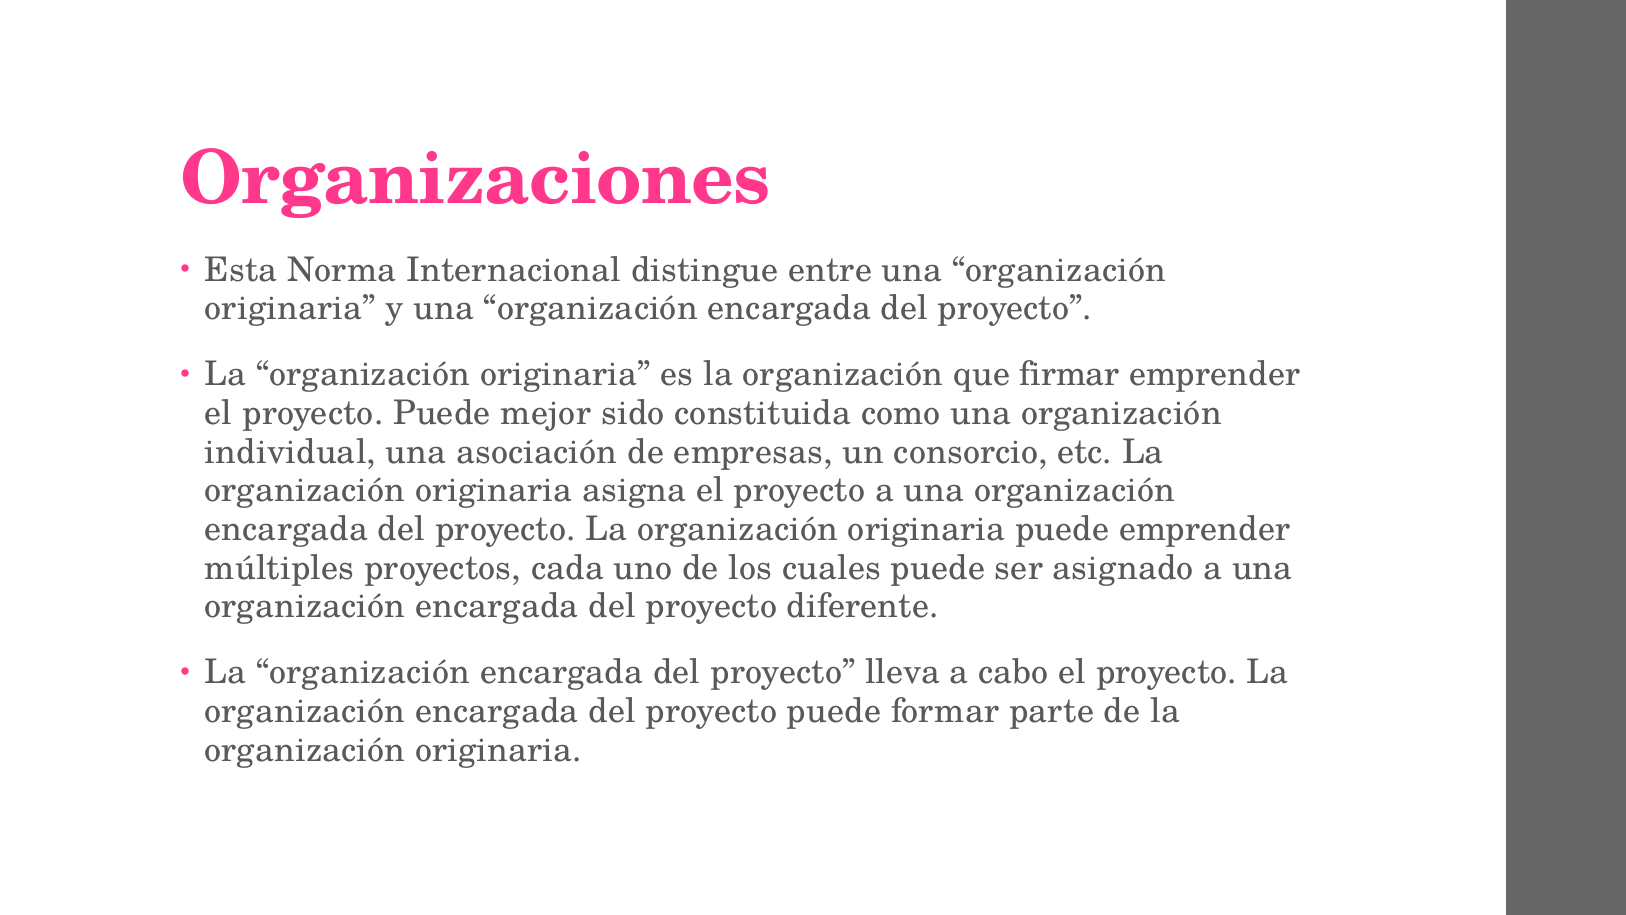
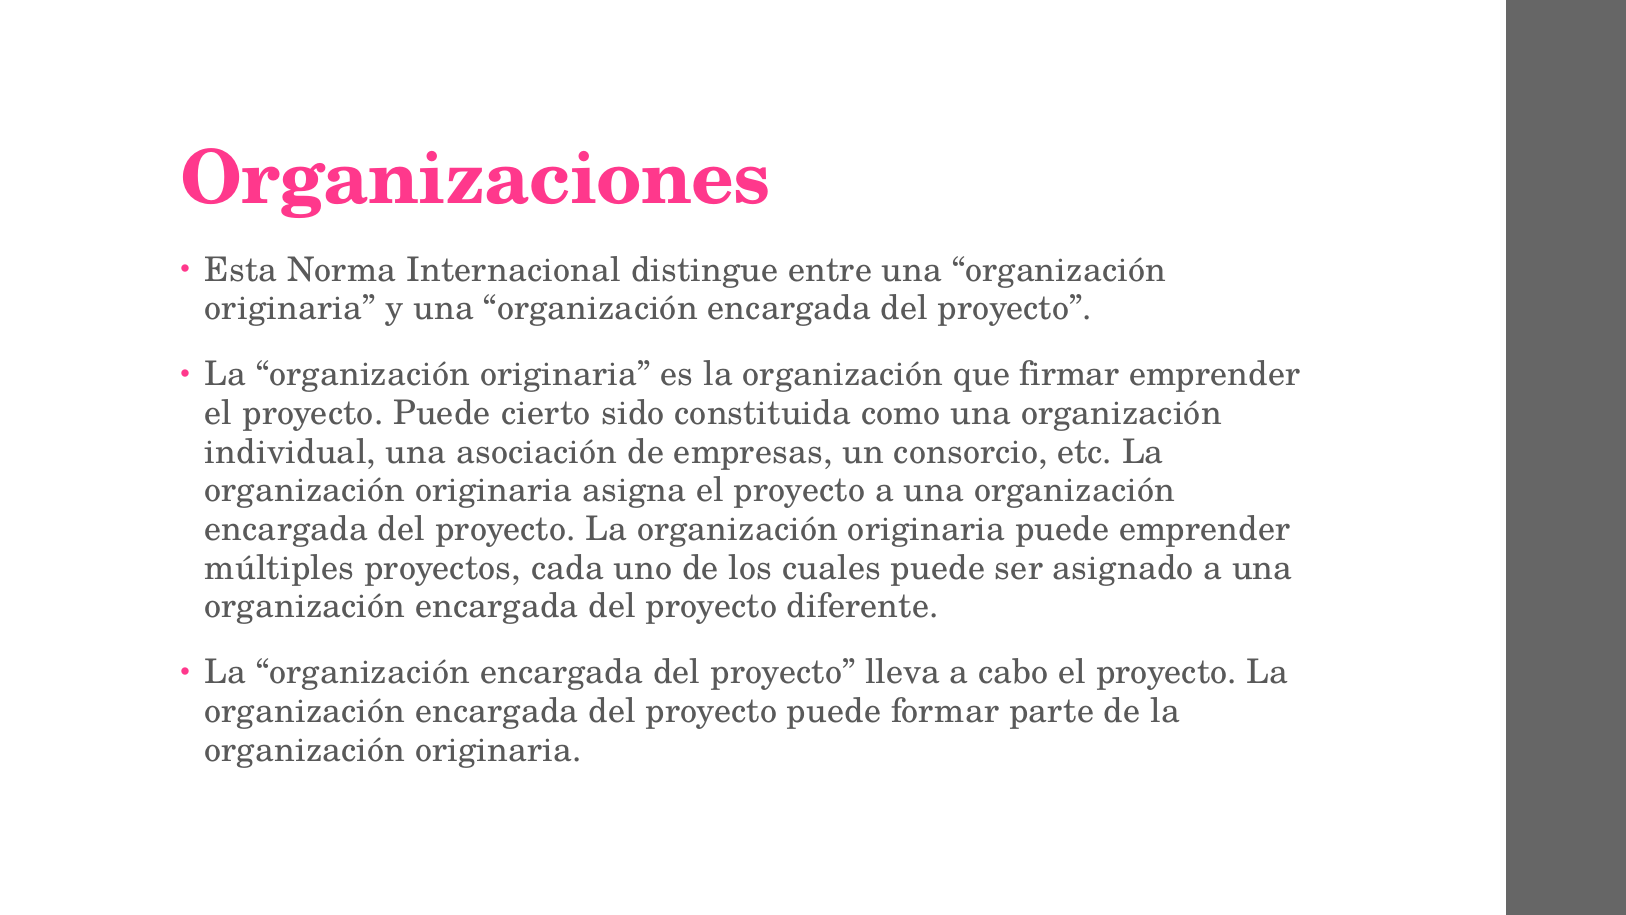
mejor: mejor -> cierto (546, 413)
